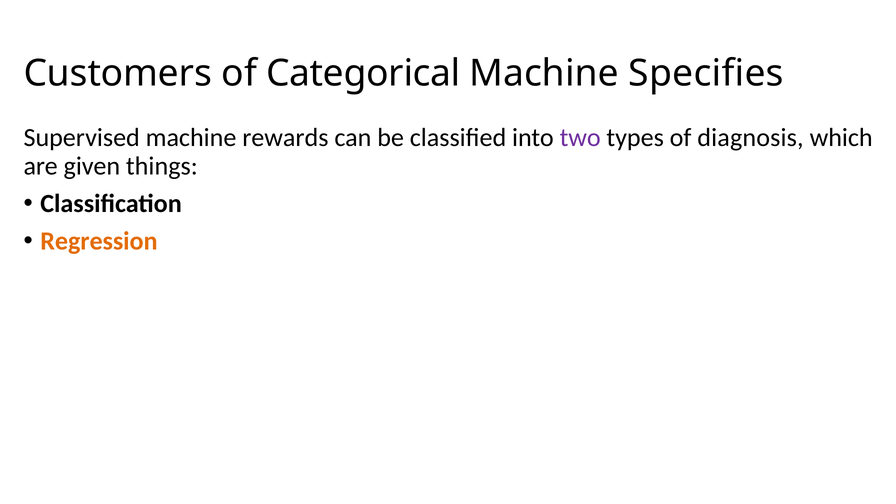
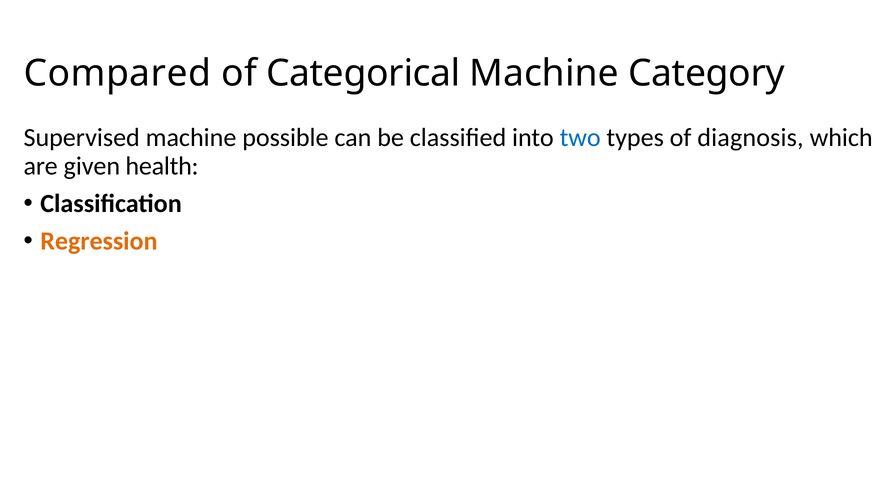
Customers: Customers -> Compared (117, 73)
Specifies: Specifies -> Category (706, 73)
rewards: rewards -> possible (285, 138)
two colour: purple -> blue (580, 138)
things: things -> health (162, 166)
